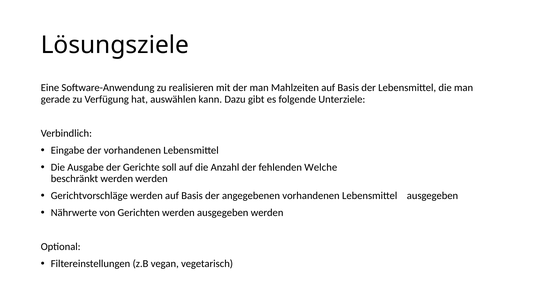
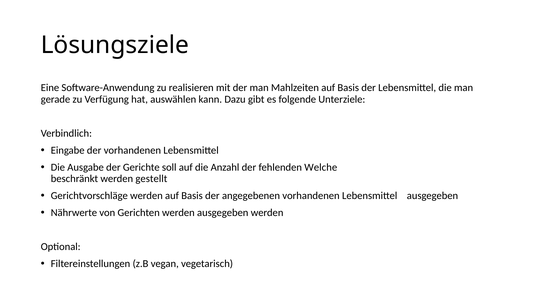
werden werden: werden -> gestellt (151, 179)
